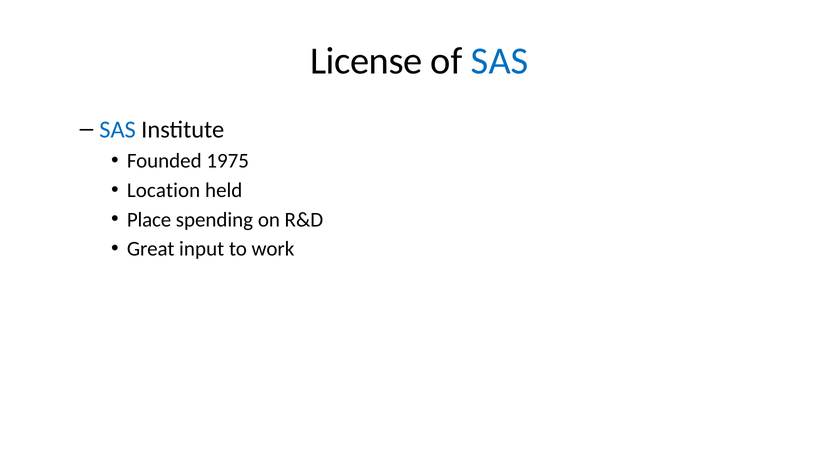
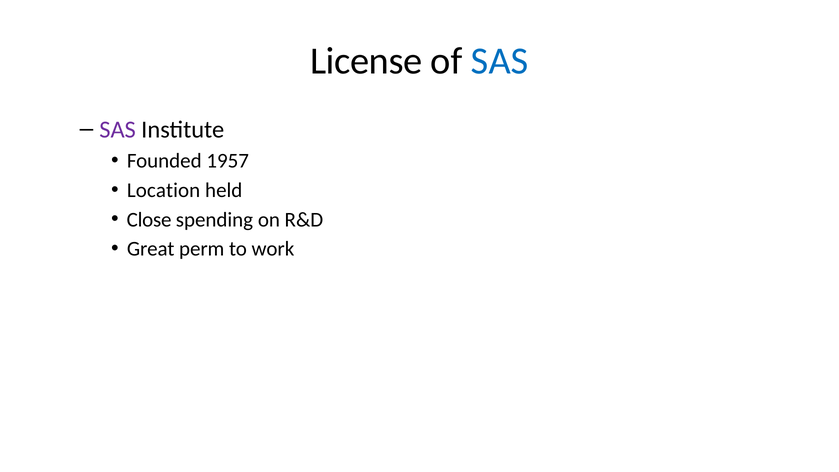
SAS colour: blue -> purple (118, 130)
1975: 1975 -> 1957 (228, 161)
Place: Place -> Close (149, 220)
input: input -> perm (202, 249)
